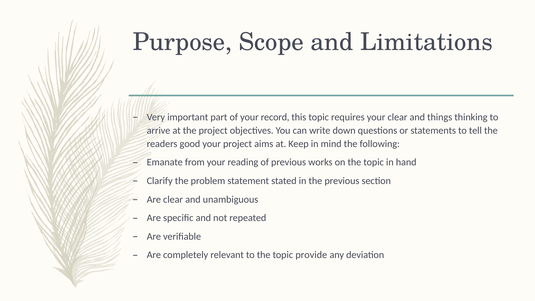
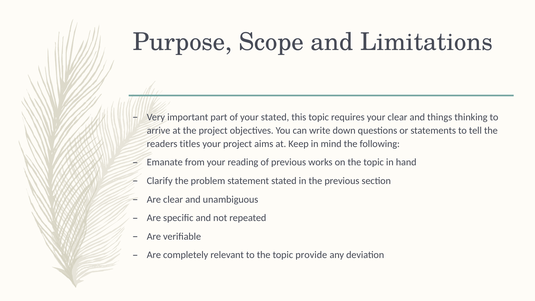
your record: record -> stated (275, 117)
good: good -> titles (190, 144)
